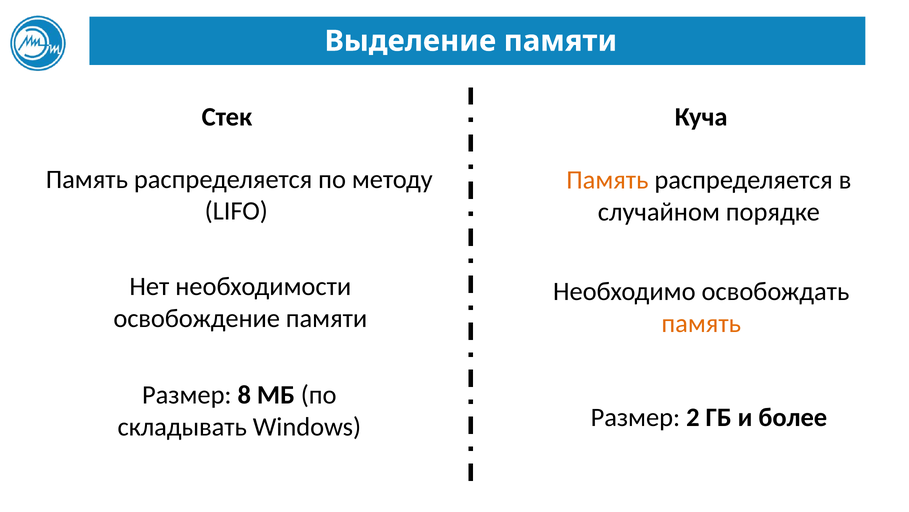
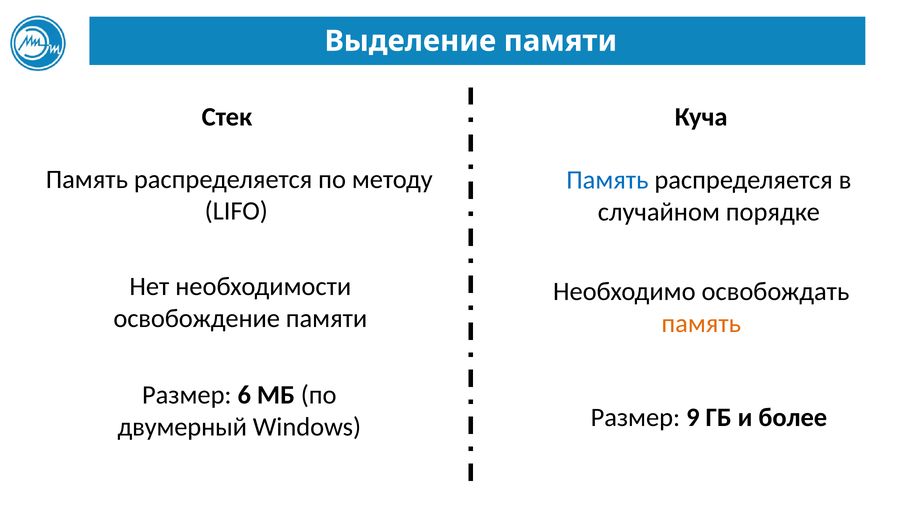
Память colour: orange -> blue (607, 180)
8: 8 -> 6 (244, 394)
складывать: складывать -> двумерный (182, 426)
2: 2 -> 9 (693, 417)
